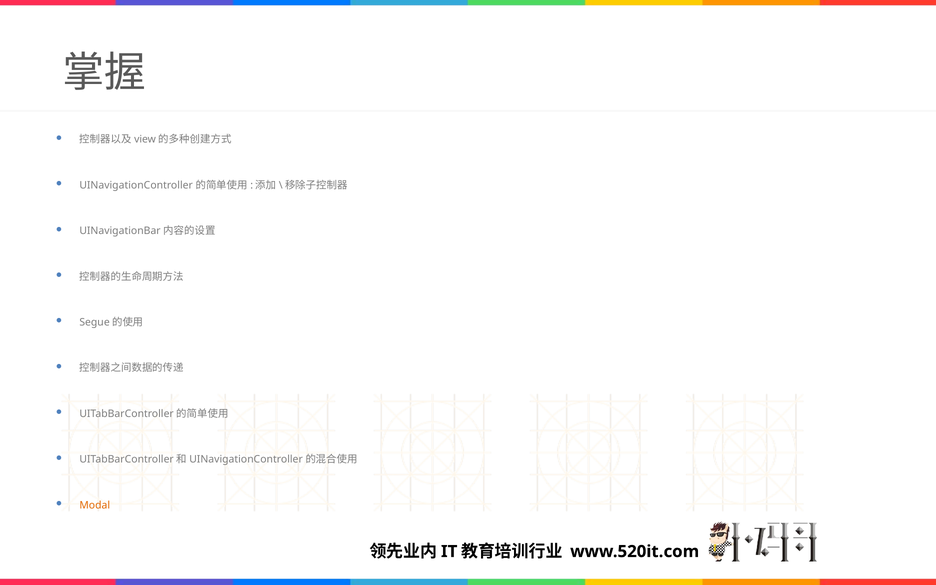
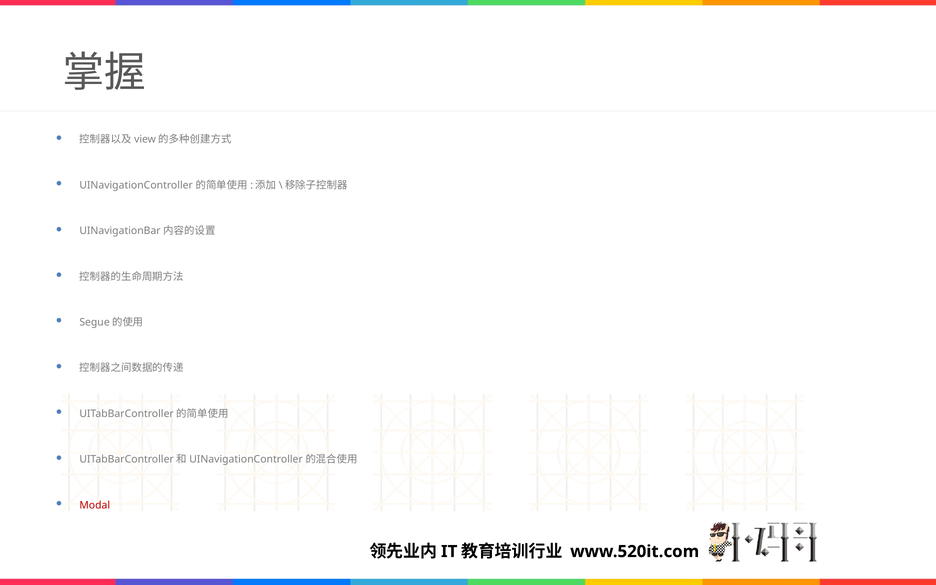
Modal colour: orange -> red (95, 505)
